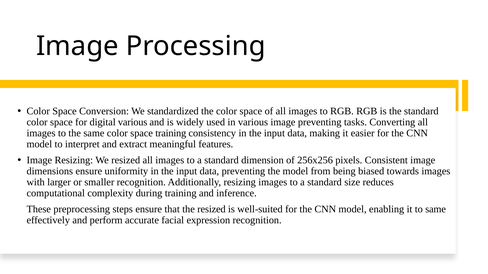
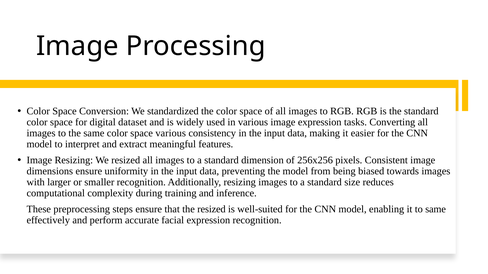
digital various: various -> dataset (133, 122)
image preventing: preventing -> expression (320, 122)
space training: training -> various (171, 133)
